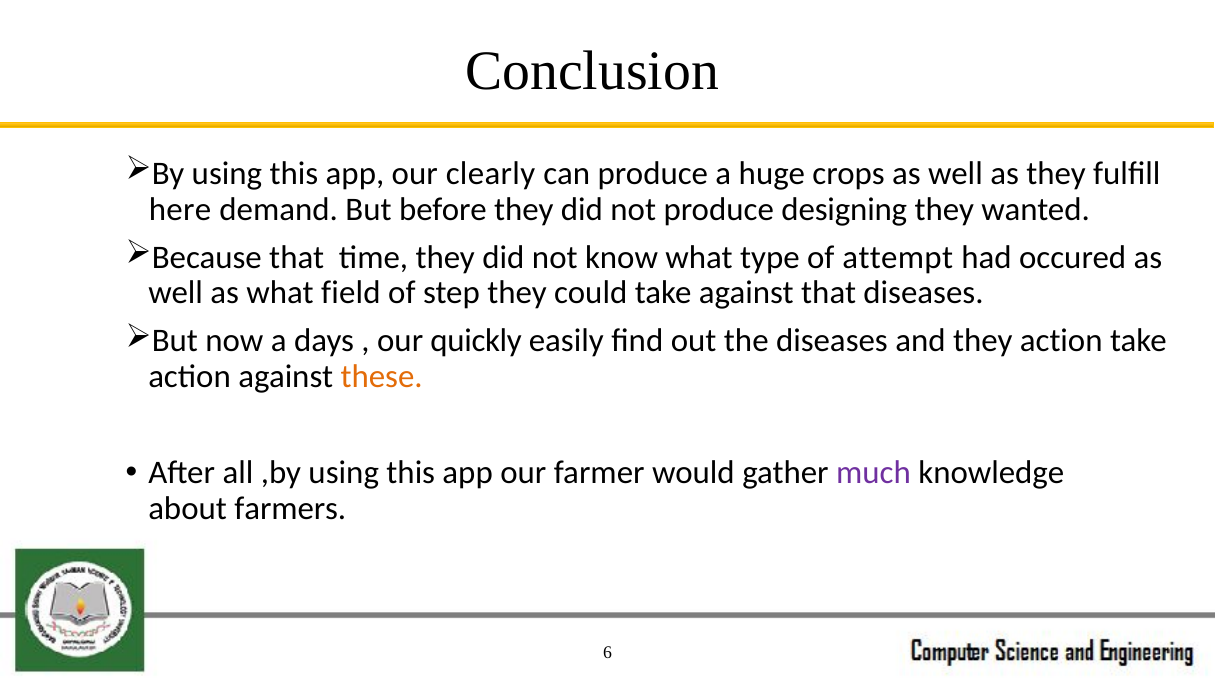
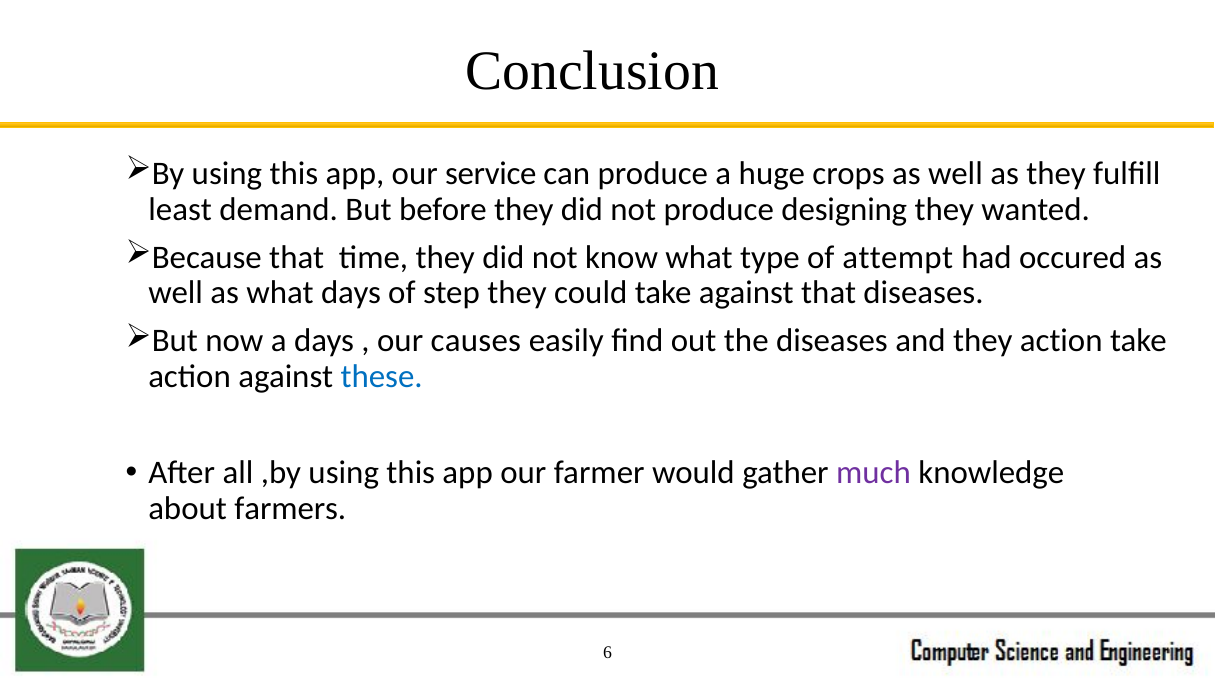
clearly: clearly -> service (491, 174)
here: here -> least (180, 209)
what field: field -> days (351, 293)
quickly: quickly -> causes (476, 341)
these colour: orange -> blue (382, 377)
